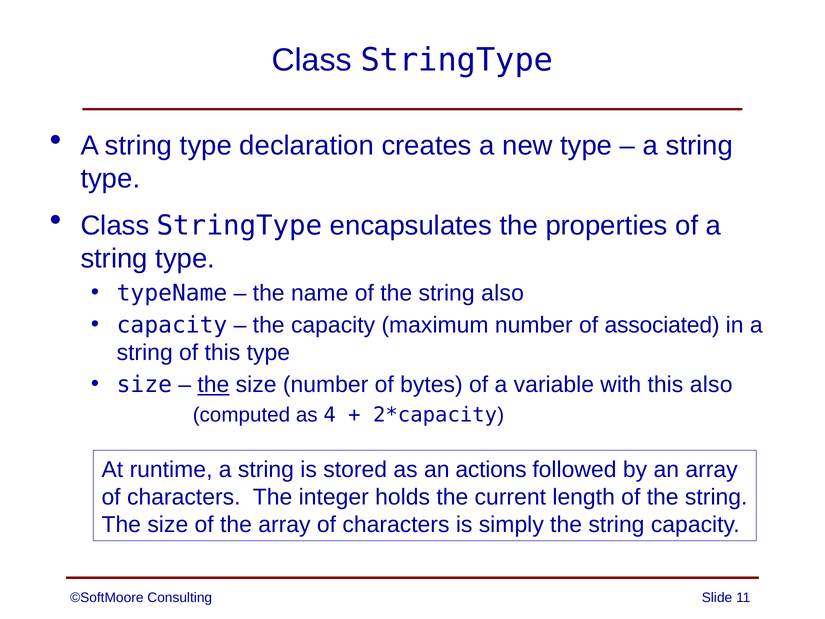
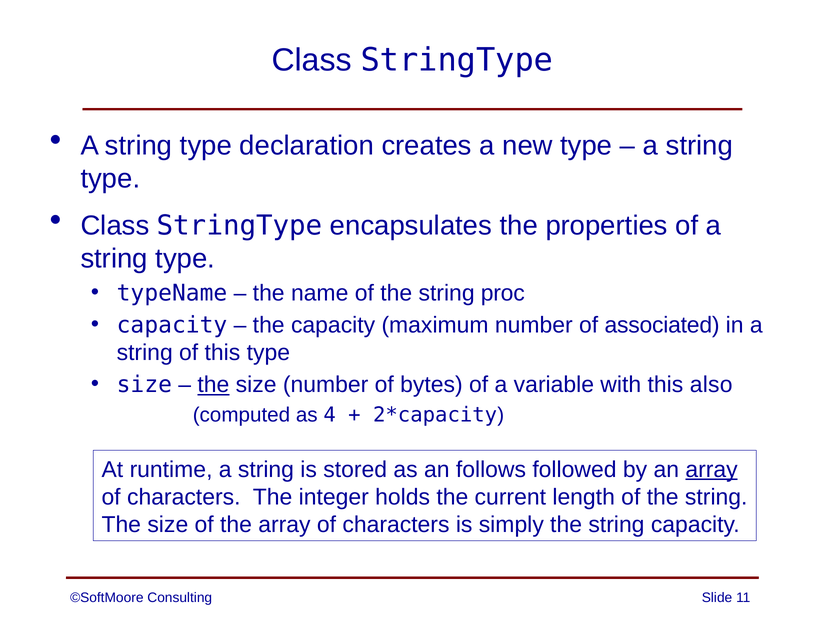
string also: also -> proc (503, 293)
actions: actions -> follows (491, 469)
array underline: none -> present (712, 469)
